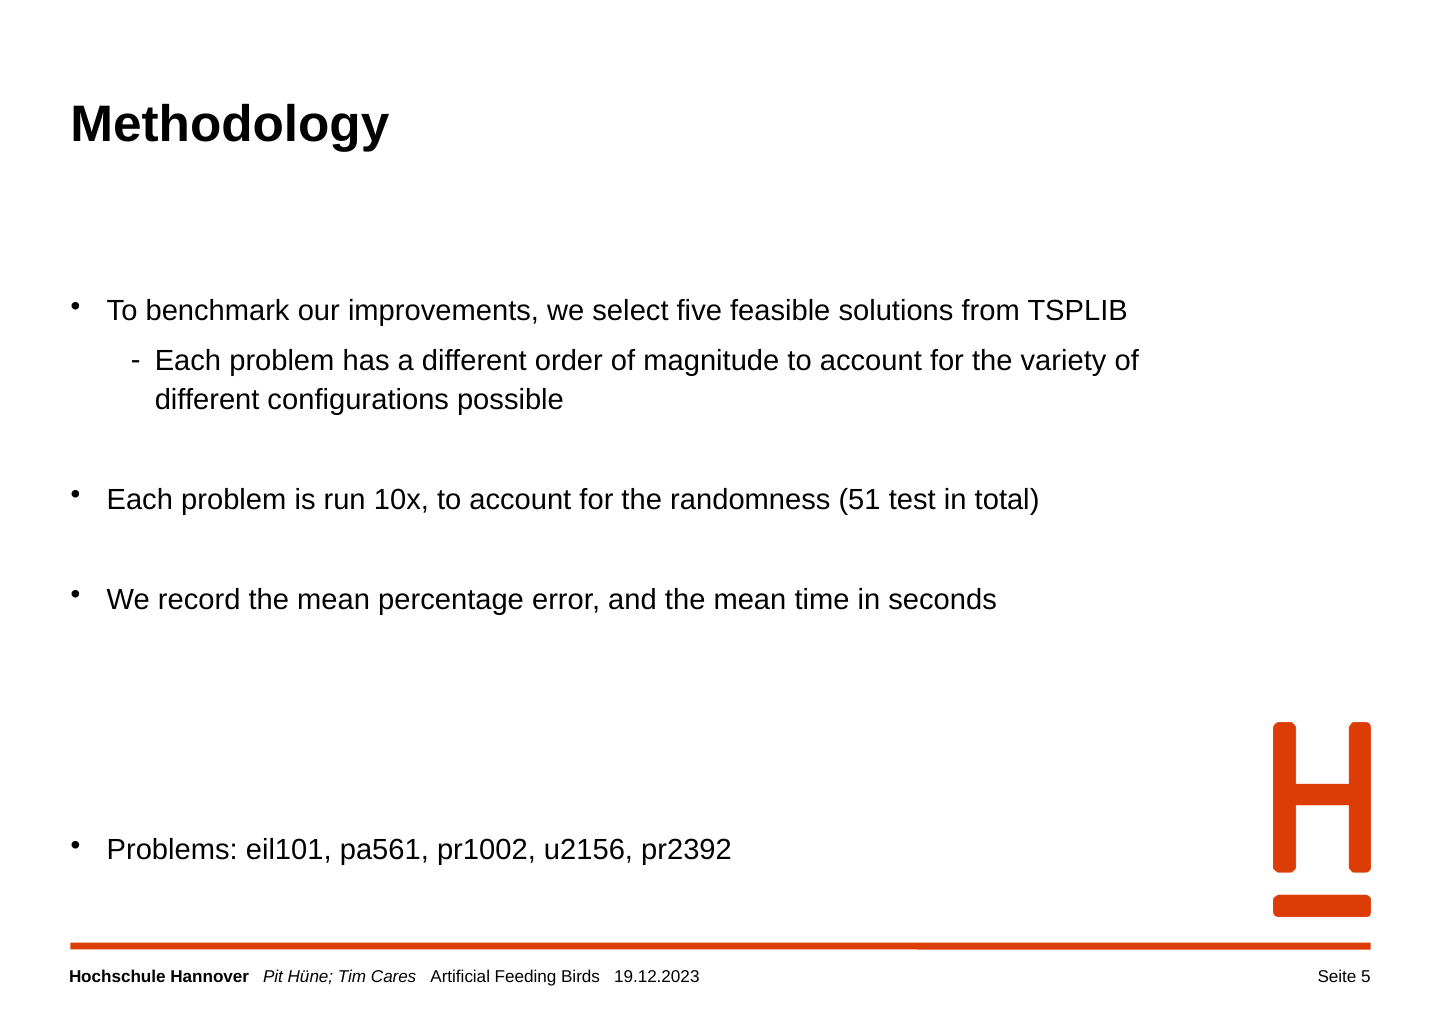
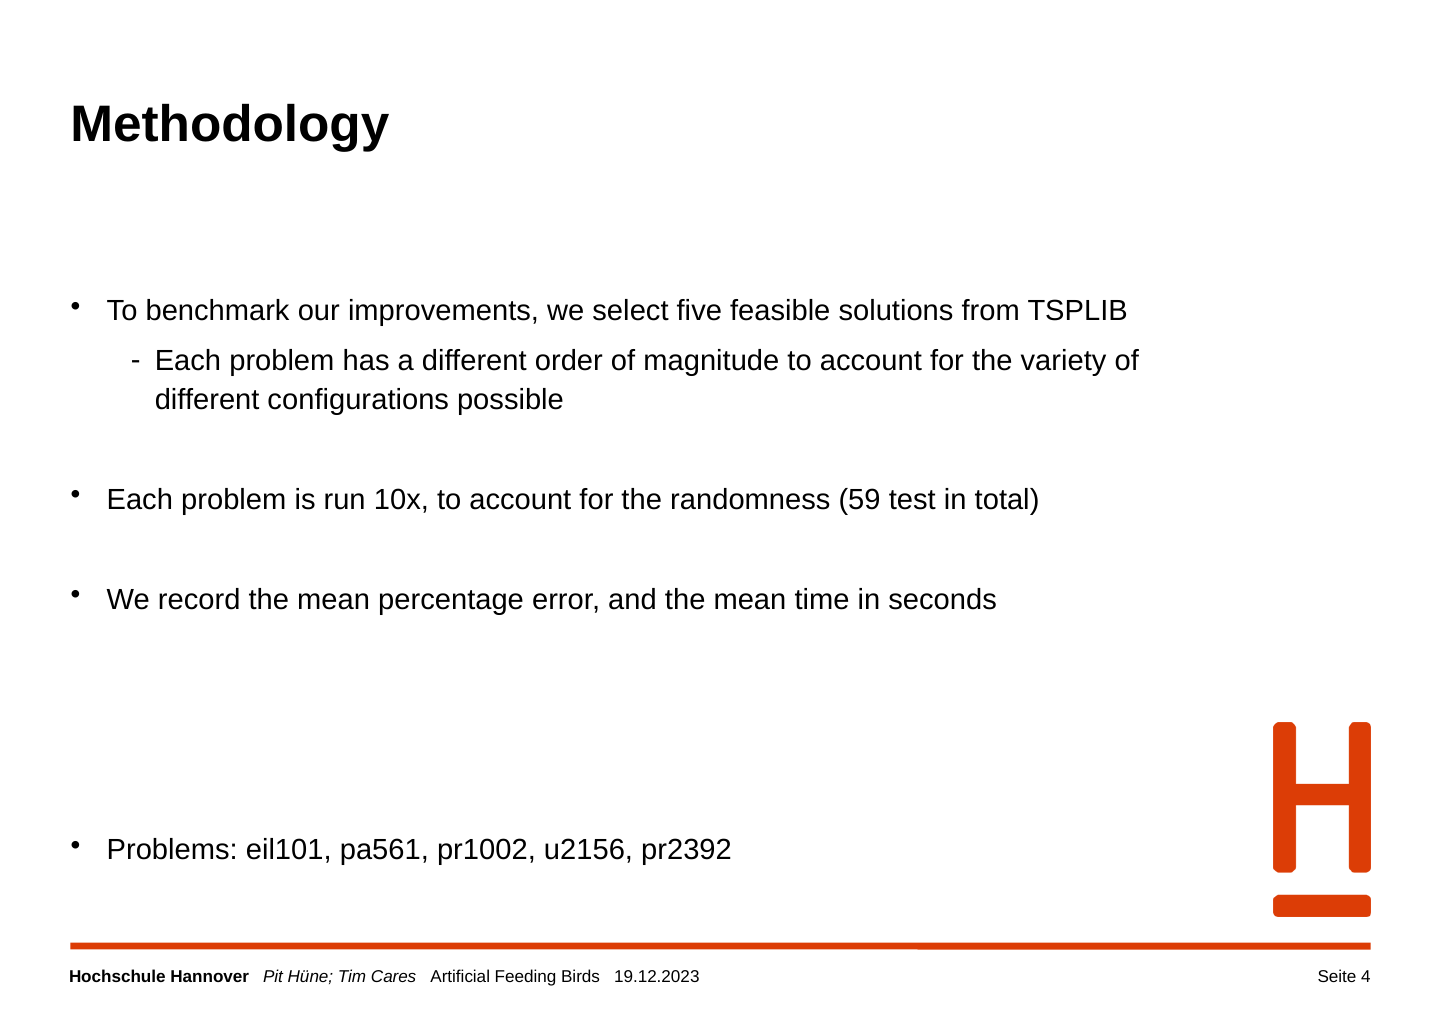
51: 51 -> 59 (860, 500)
5: 5 -> 4 (1366, 977)
